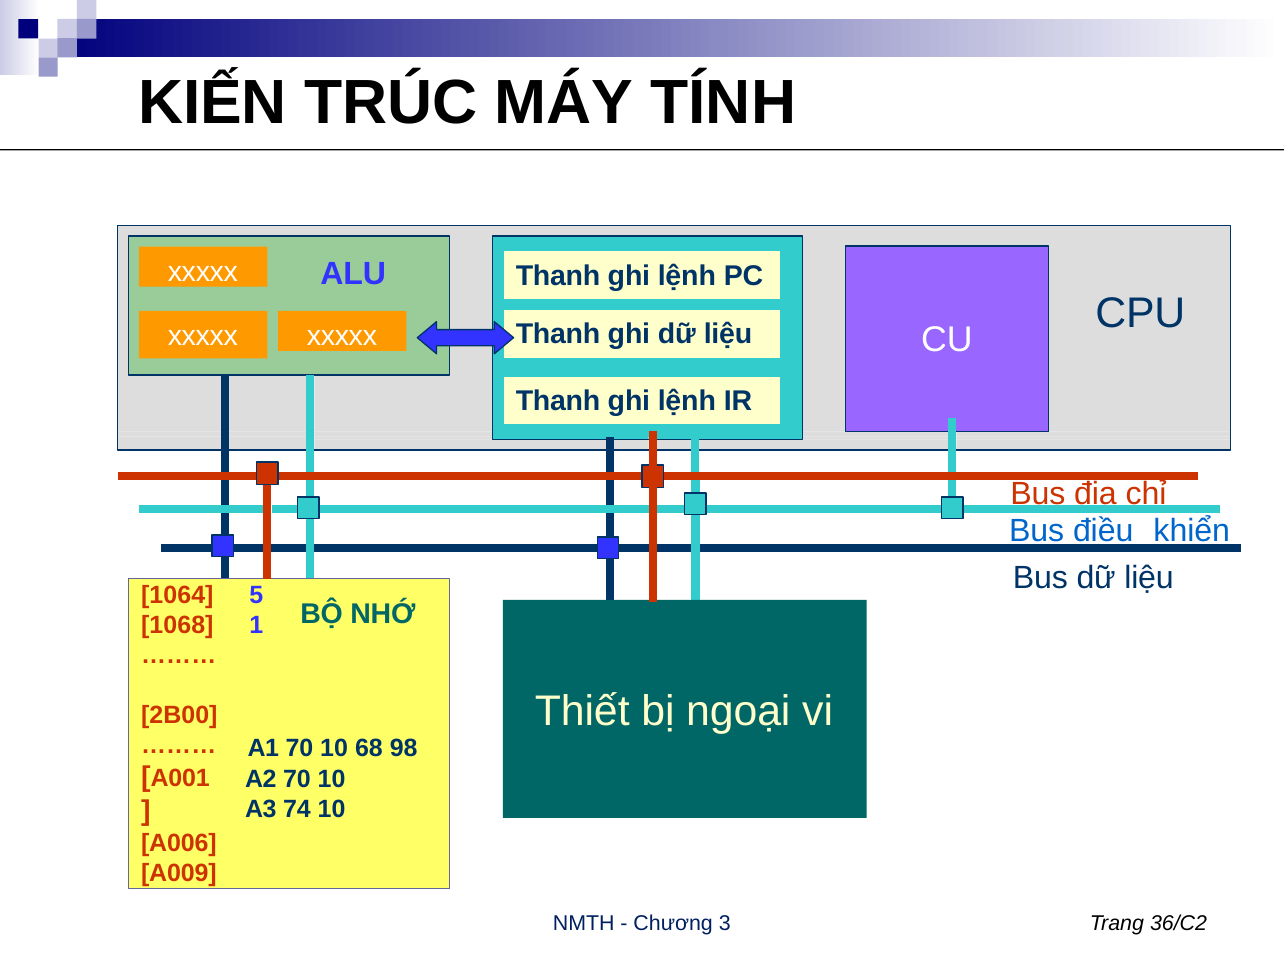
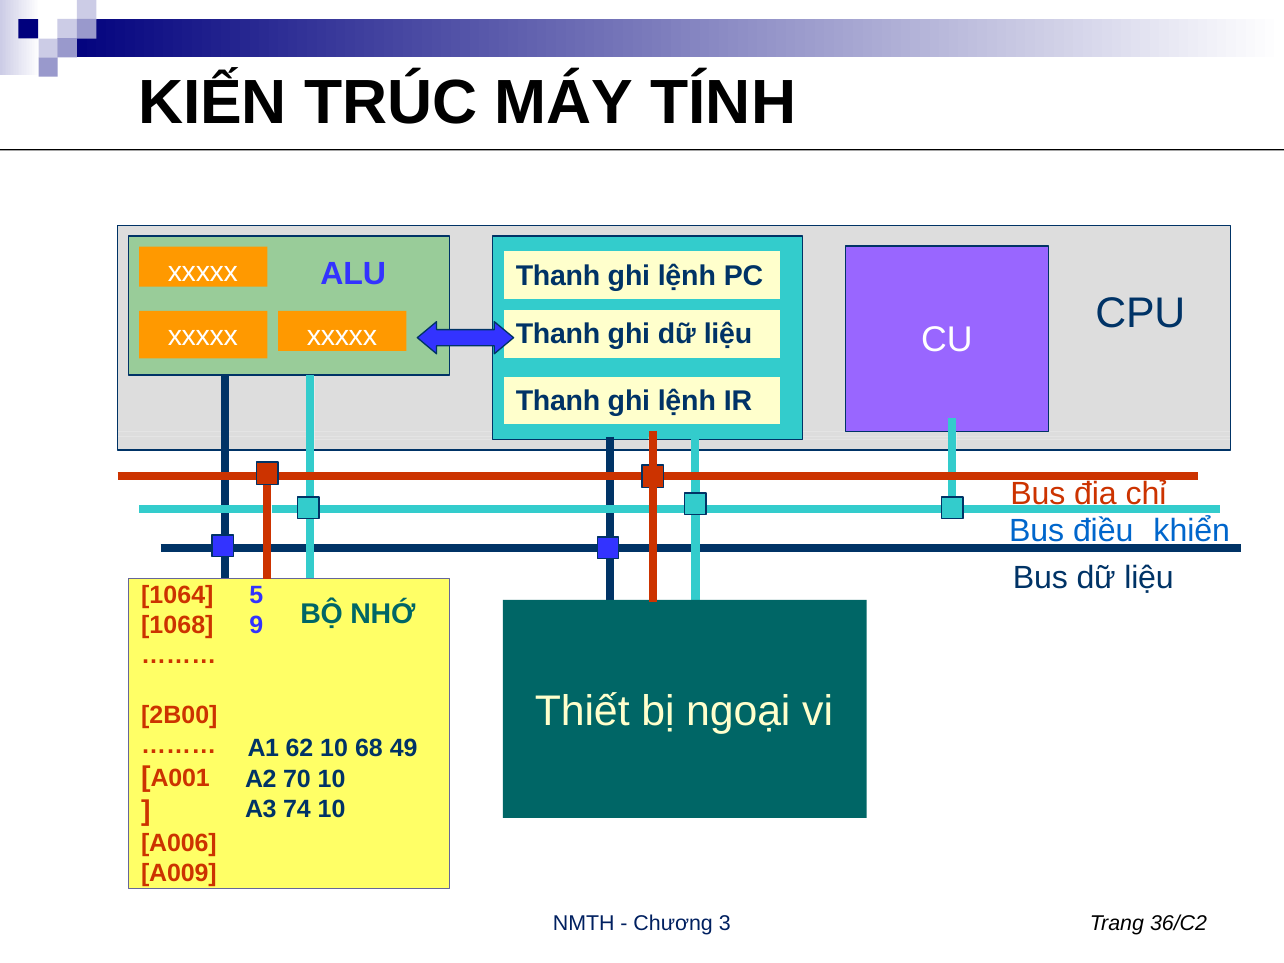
1: 1 -> 9 (256, 625)
A1 70: 70 -> 62 (299, 748)
98: 98 -> 49 (404, 748)
